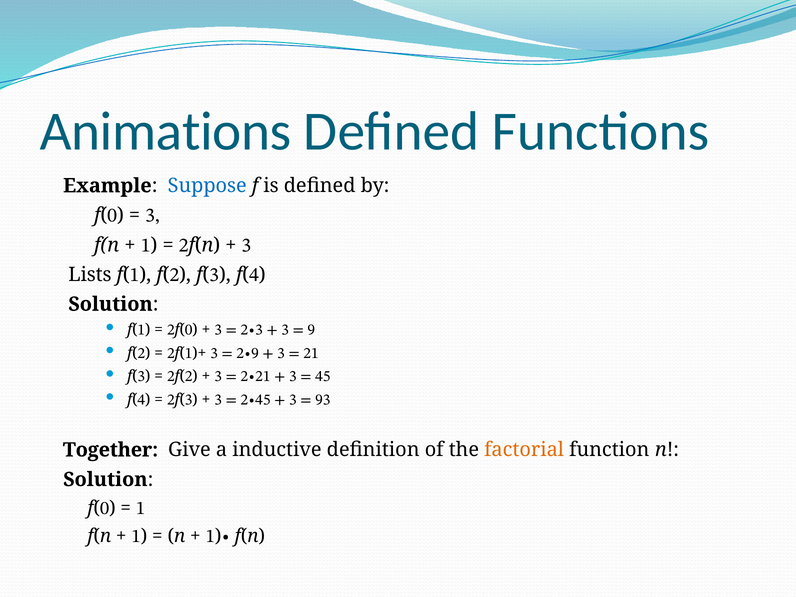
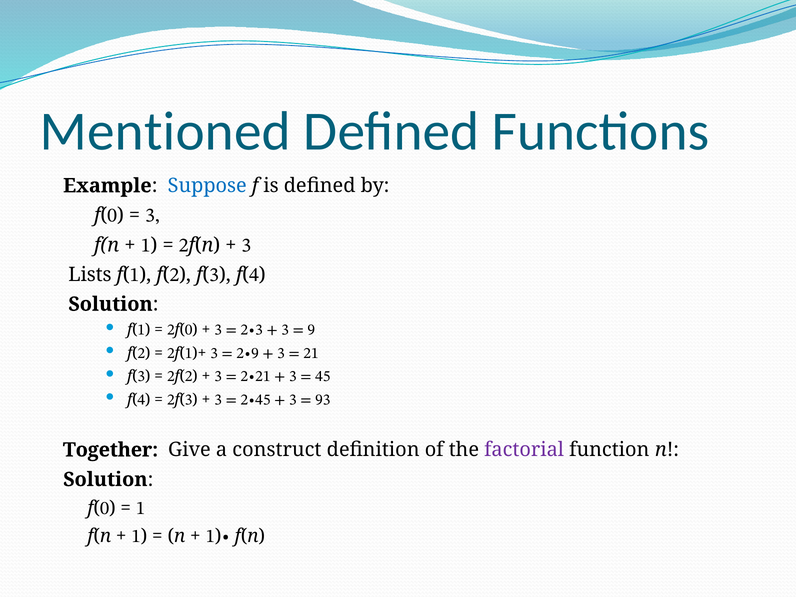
Animations: Animations -> Mentioned (165, 131)
inductive: inductive -> construct (277, 450)
factorial colour: orange -> purple (524, 450)
